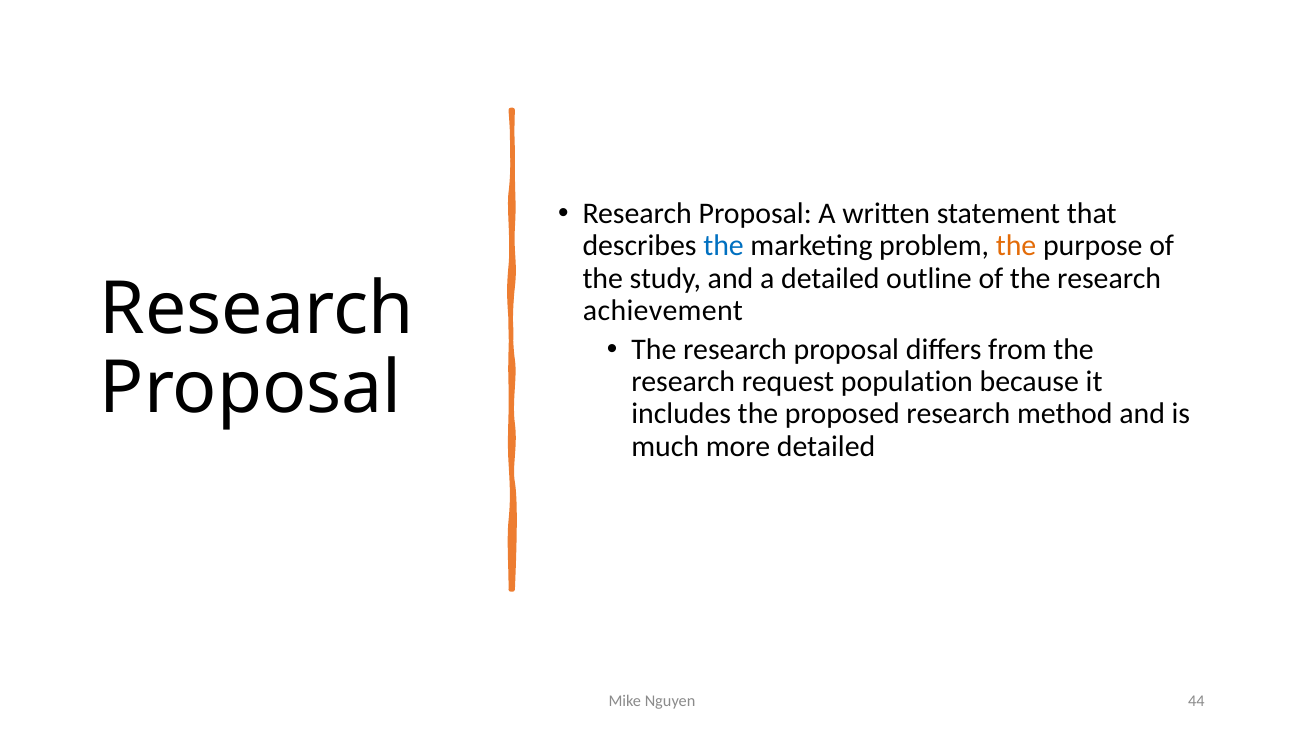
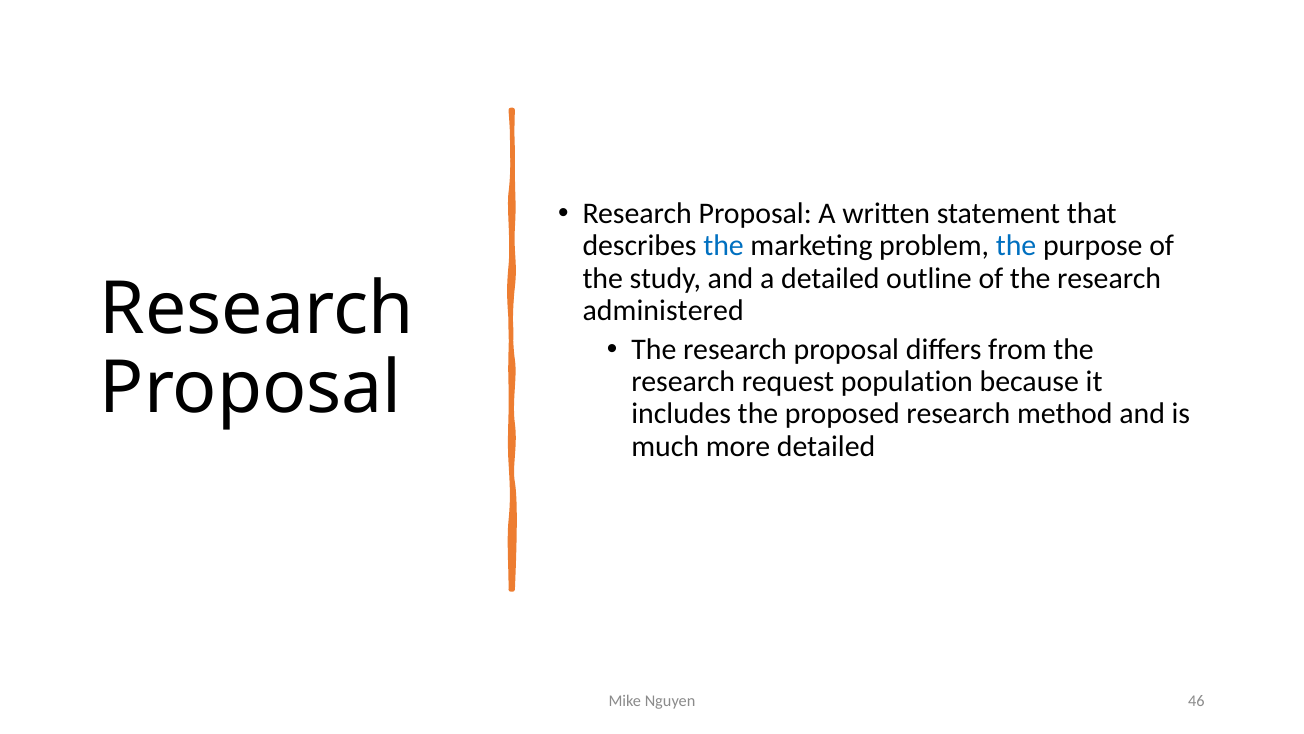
the colour: orange -> blue (1016, 246)
achievement: achievement -> administered (663, 310)
44: 44 -> 46 (1196, 700)
